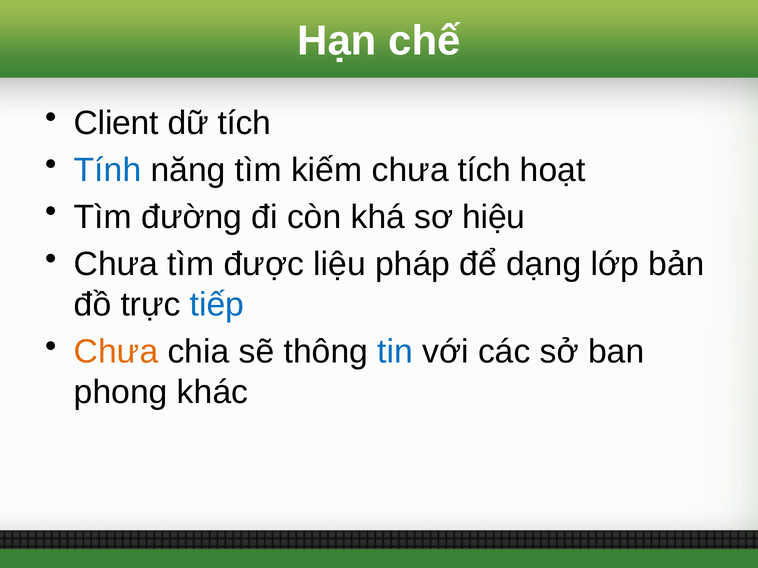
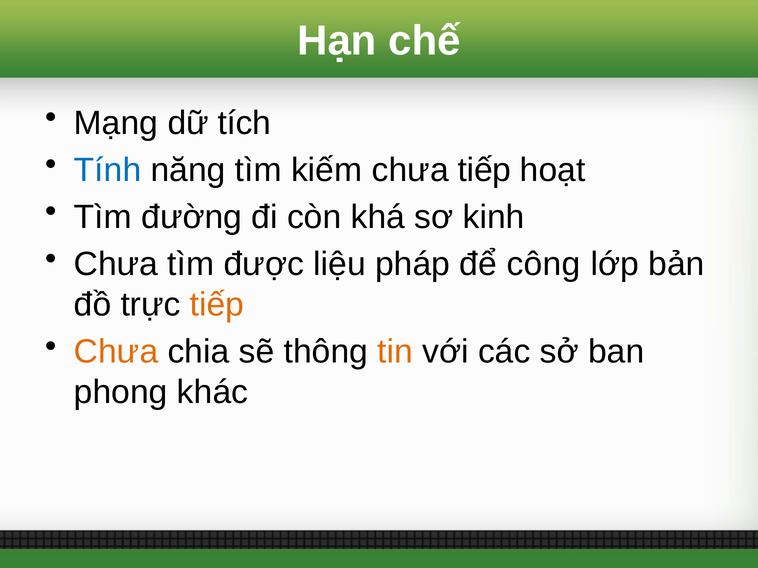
Client: Client -> Mạng (116, 123)
chưa tích: tích -> tiếp (485, 170)
hiệu: hiệu -> kinh (494, 217)
dạng: dạng -> công (544, 265)
tiếp colour: blue -> orange (217, 305)
tin colour: blue -> orange (395, 352)
